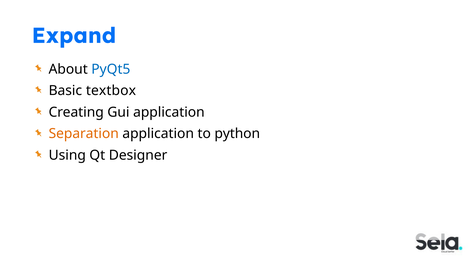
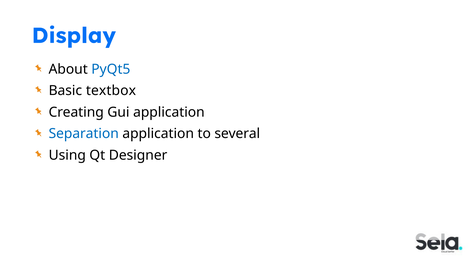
Expand: Expand -> Display (74, 36)
Separation colour: orange -> blue (84, 134)
python: python -> several (237, 134)
